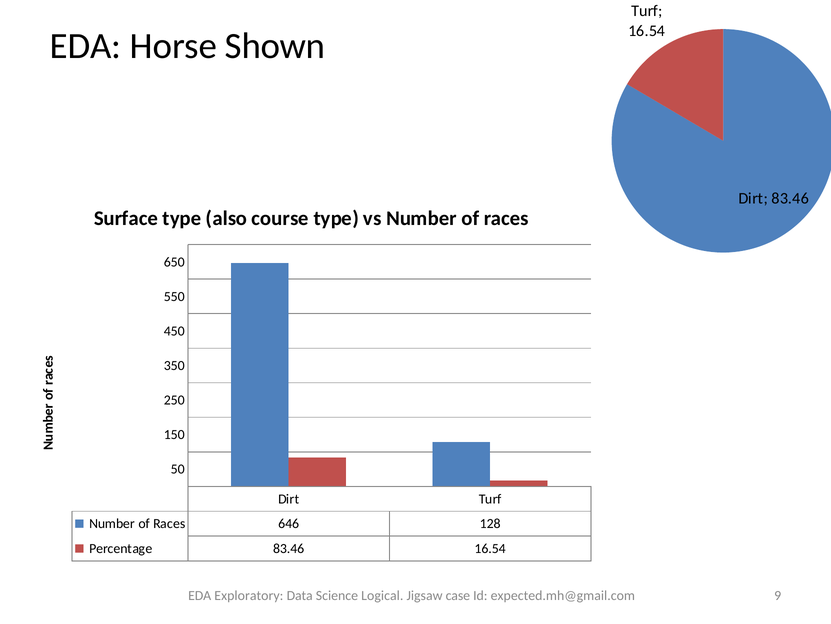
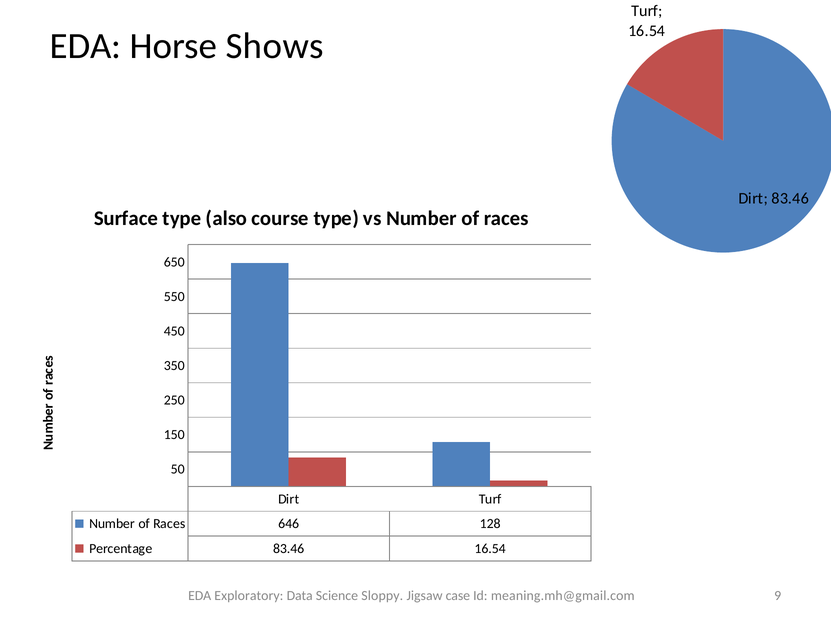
Shown: Shown -> Shows (275, 46)
Logical: Logical -> Sloppy (382, 595)
expected.mh@gmail.com: expected.mh@gmail.com -> meaning.mh@gmail.com (563, 595)
